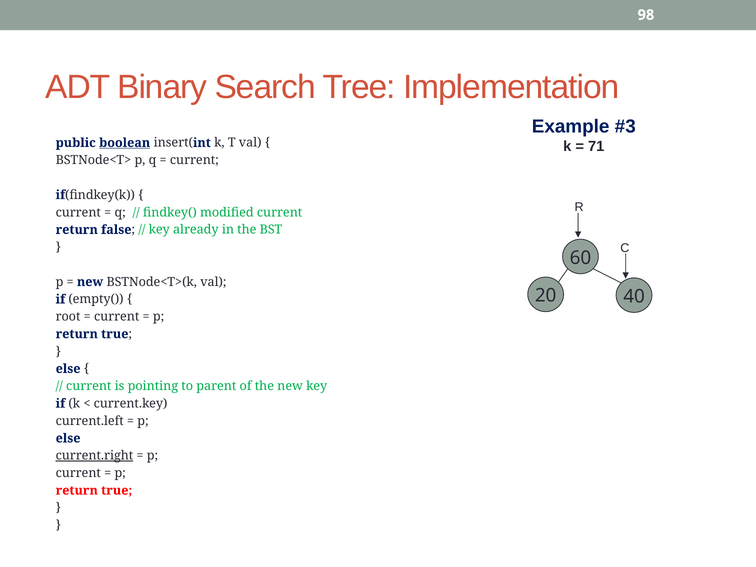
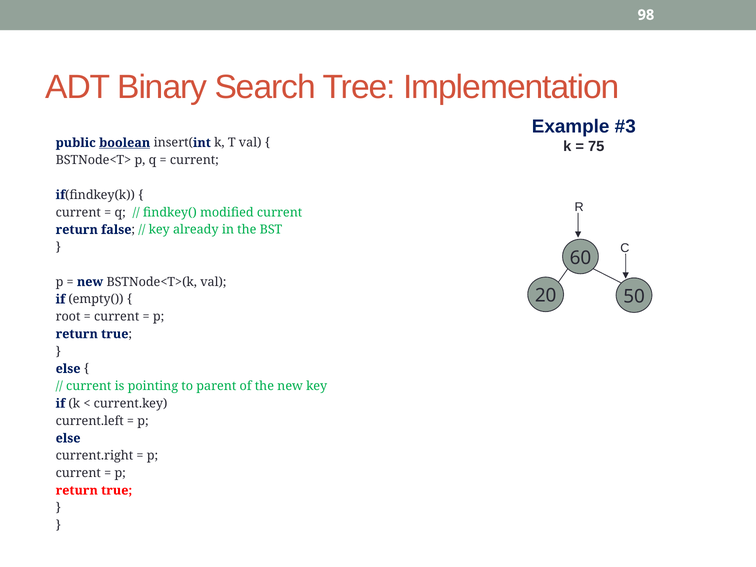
71: 71 -> 75 (596, 146)
40: 40 -> 50 (634, 296)
current.right underline: present -> none (94, 456)
